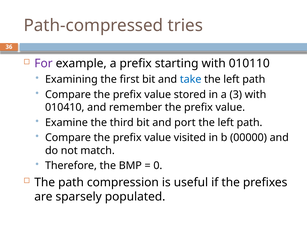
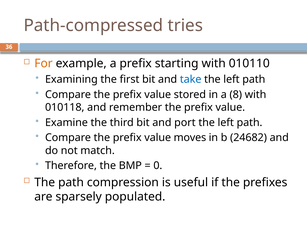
For colour: purple -> orange (43, 63)
3: 3 -> 8 (236, 94)
010410: 010410 -> 010118 (65, 107)
visited: visited -> moves (190, 137)
00000: 00000 -> 24682 (248, 137)
